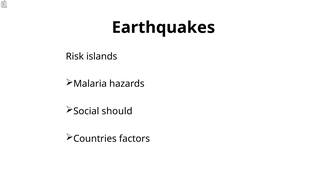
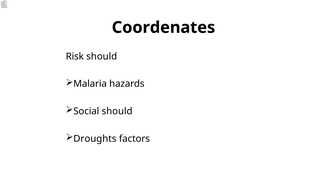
Earthquakes: Earthquakes -> Coordenates (163, 27)
Risk islands: islands -> should (102, 56)
Countries: Countries -> Droughts (95, 139)
